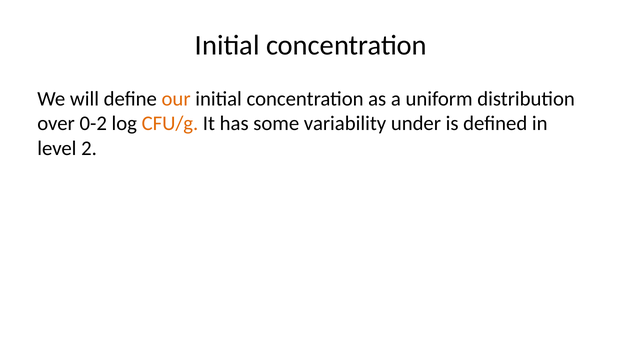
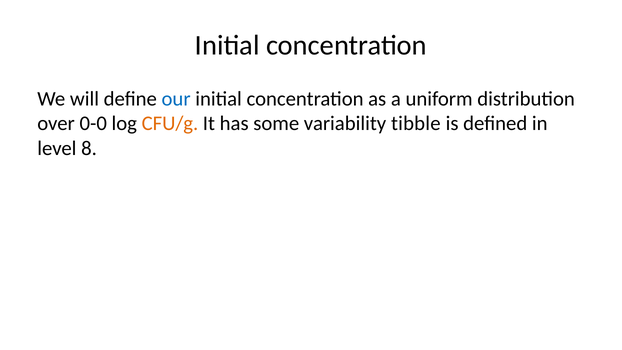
our colour: orange -> blue (176, 99)
0-2: 0-2 -> 0-0 (93, 124)
under: under -> tibble (416, 124)
2: 2 -> 8 (89, 148)
